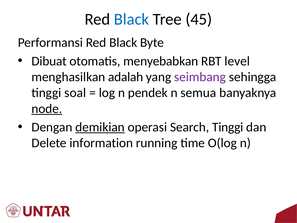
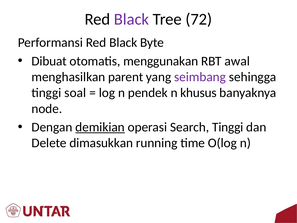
Black colour: blue -> purple (132, 19)
45: 45 -> 72 (199, 19)
menyebabkan: menyebabkan -> menggunakan (161, 61)
level: level -> awal (237, 61)
adalah: adalah -> parent (126, 77)
semua: semua -> khusus (199, 93)
node underline: present -> none (47, 109)
information: information -> dimasukkan (101, 143)
